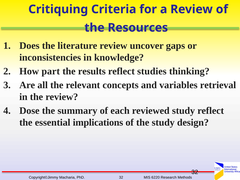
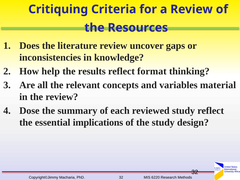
part: part -> help (51, 71)
studies: studies -> format (152, 71)
retrieval: retrieval -> material (218, 85)
